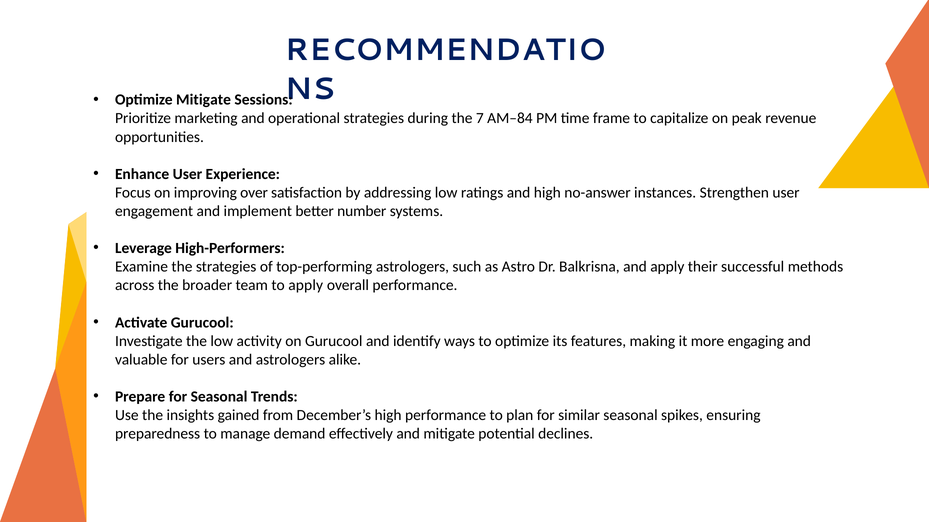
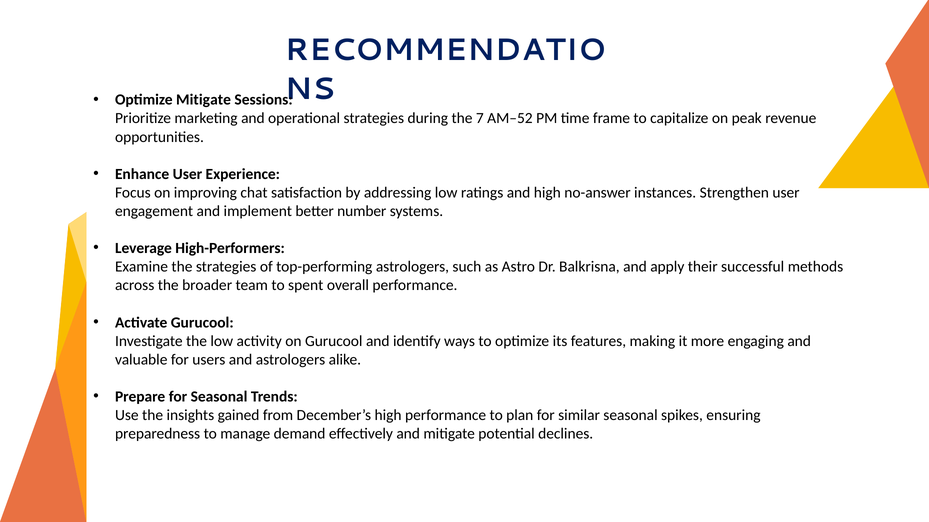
AM–84: AM–84 -> AM–52 (510, 119)
over: over -> chat (254, 193)
to apply: apply -> spent (306, 286)
